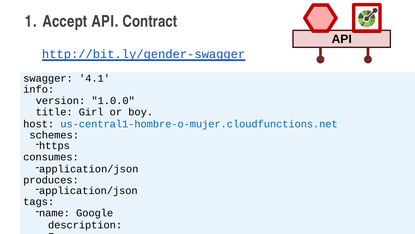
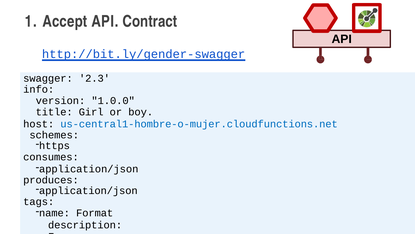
4.1: 4.1 -> 2.3 (94, 78)
Google: Google -> Format (95, 213)
